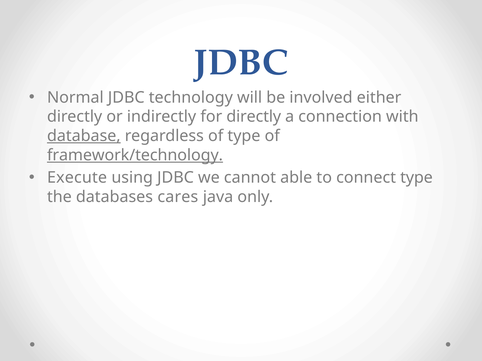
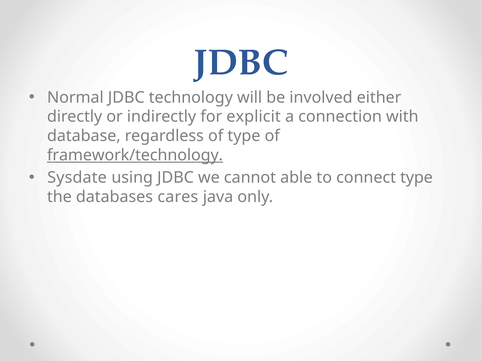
for directly: directly -> explicit (254, 117)
database underline: present -> none (84, 136)
Execute: Execute -> Sysdate (77, 178)
